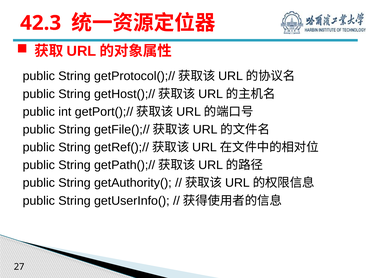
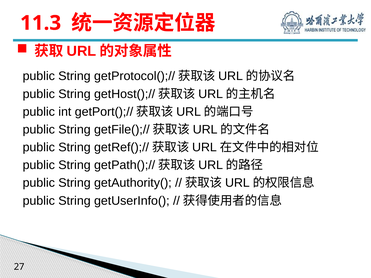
42.3: 42.3 -> 11.3 (41, 23)
